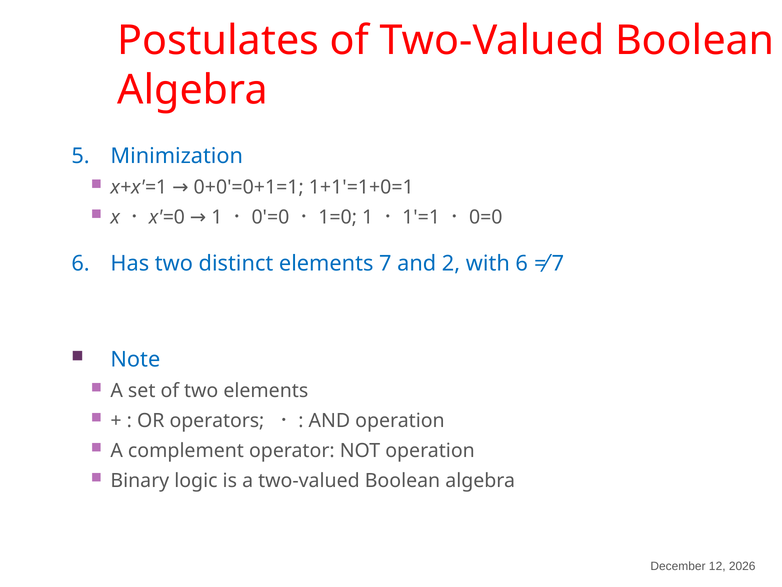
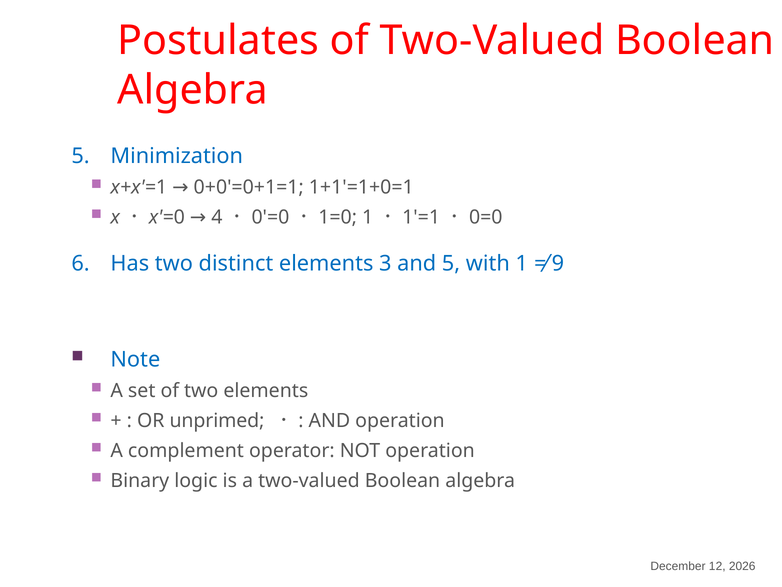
1: 1 -> 4 (217, 217)
elements 7: 7 -> 3 (385, 264)
and 2: 2 -> 5 (451, 264)
with 6: 6 -> 1 (522, 264)
7: 7 -> 9 (558, 264)
operators: operators -> unprimed (217, 420)
